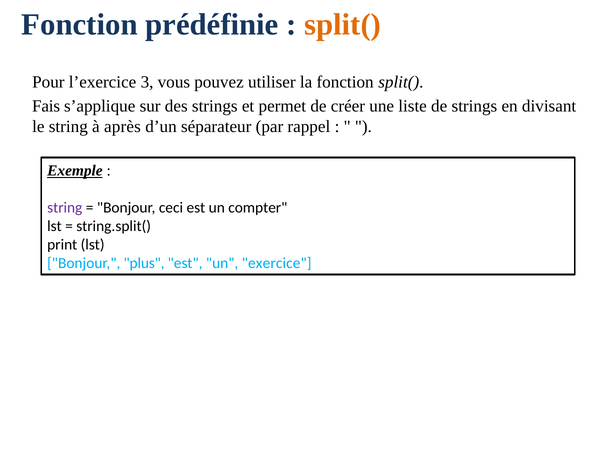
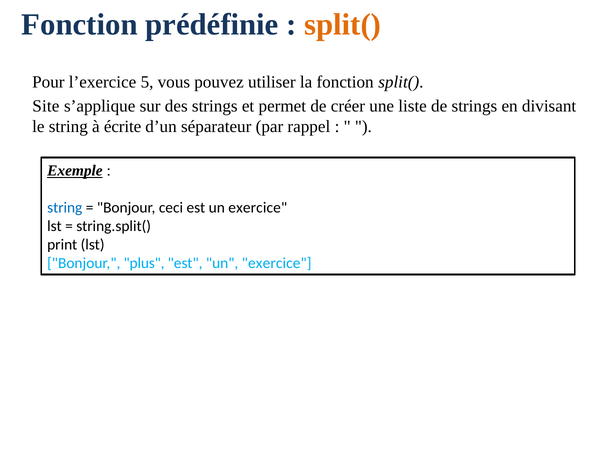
3: 3 -> 5 (147, 82)
Fais: Fais -> Site (46, 106)
après: après -> écrite (123, 126)
string colour: purple -> blue (65, 208)
ceci est un compter: compter -> exercice (258, 208)
